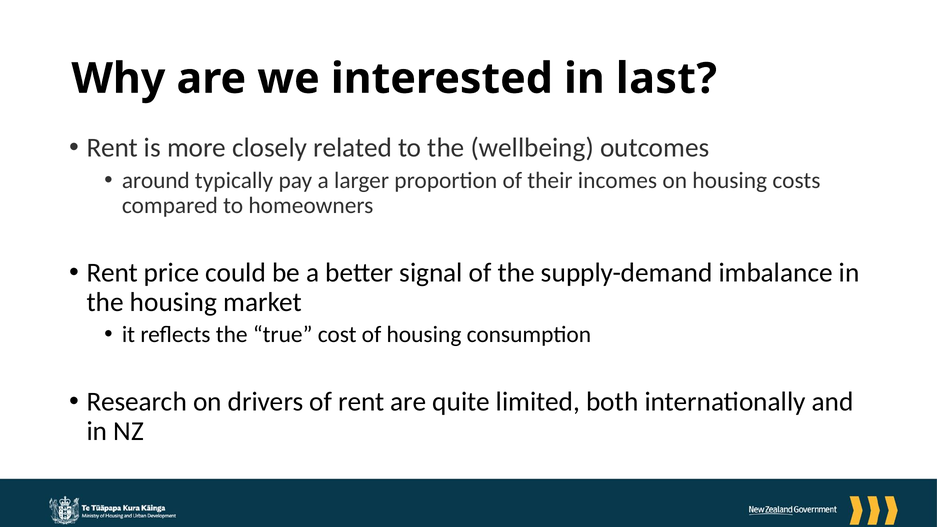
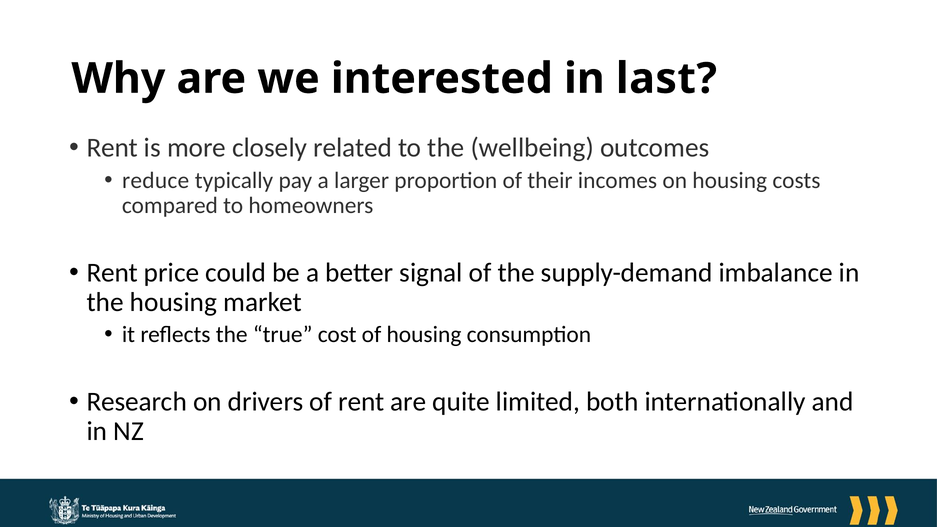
around: around -> reduce (156, 180)
